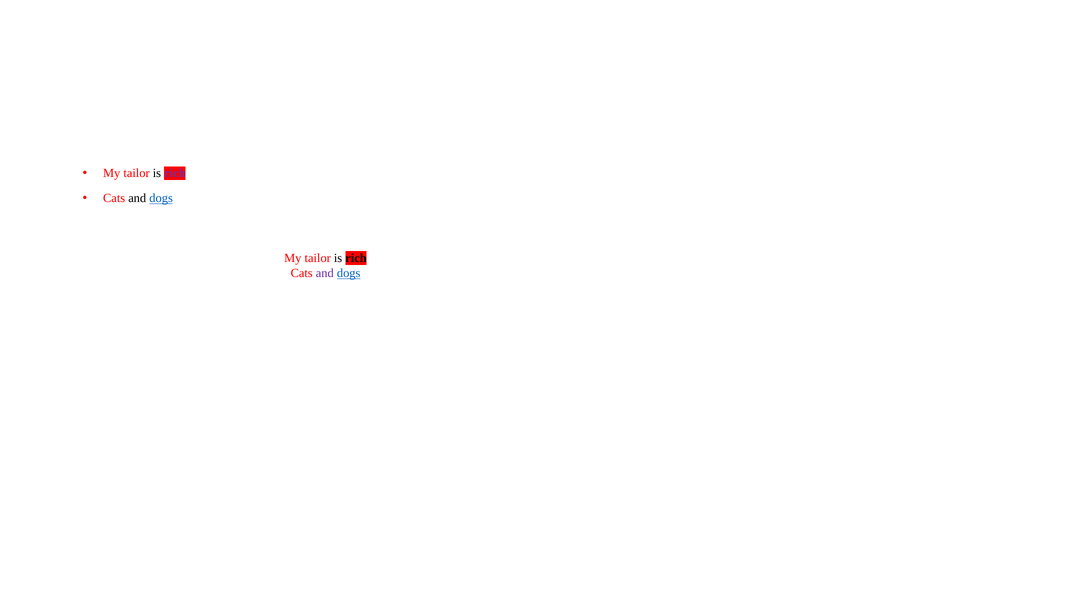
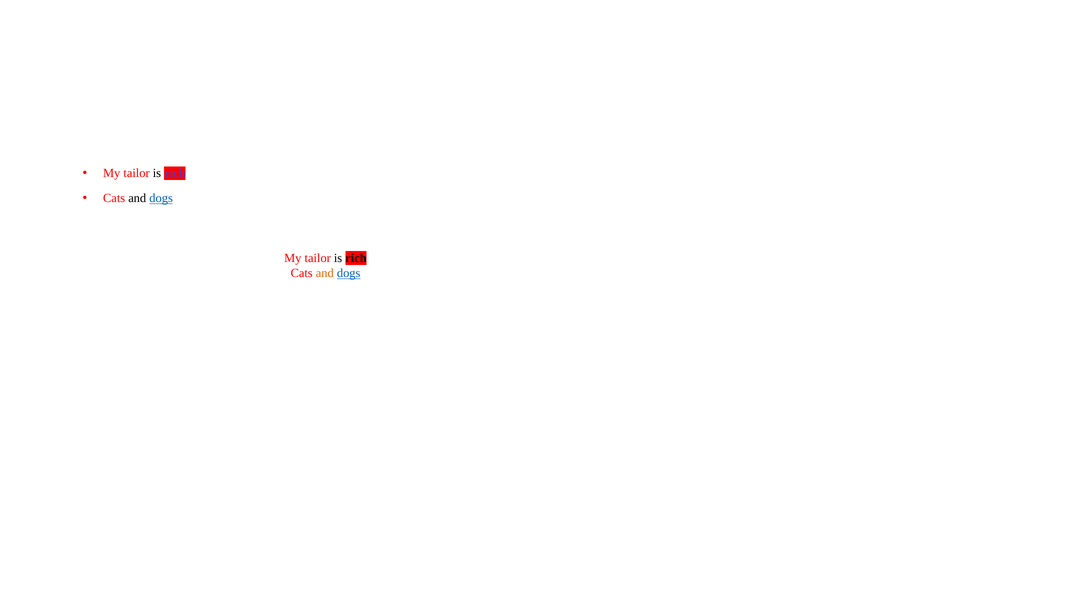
and colour: purple -> orange (325, 273)
